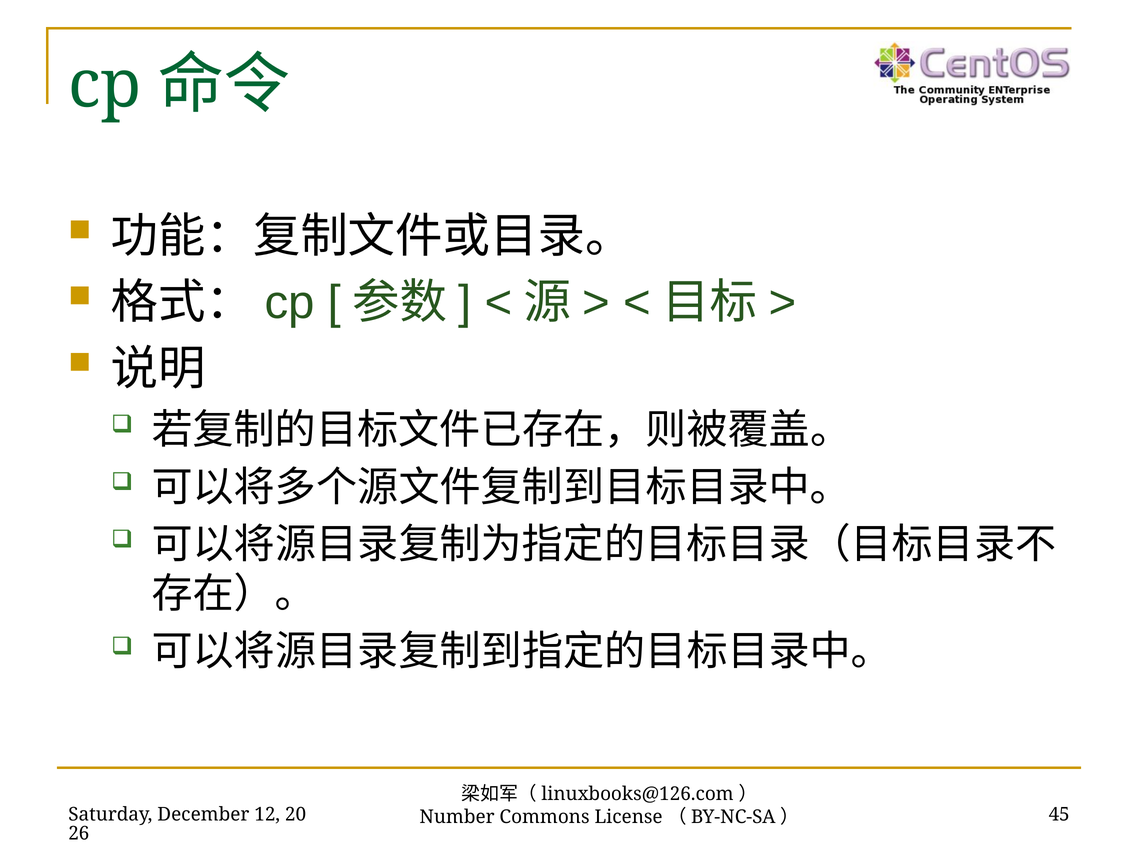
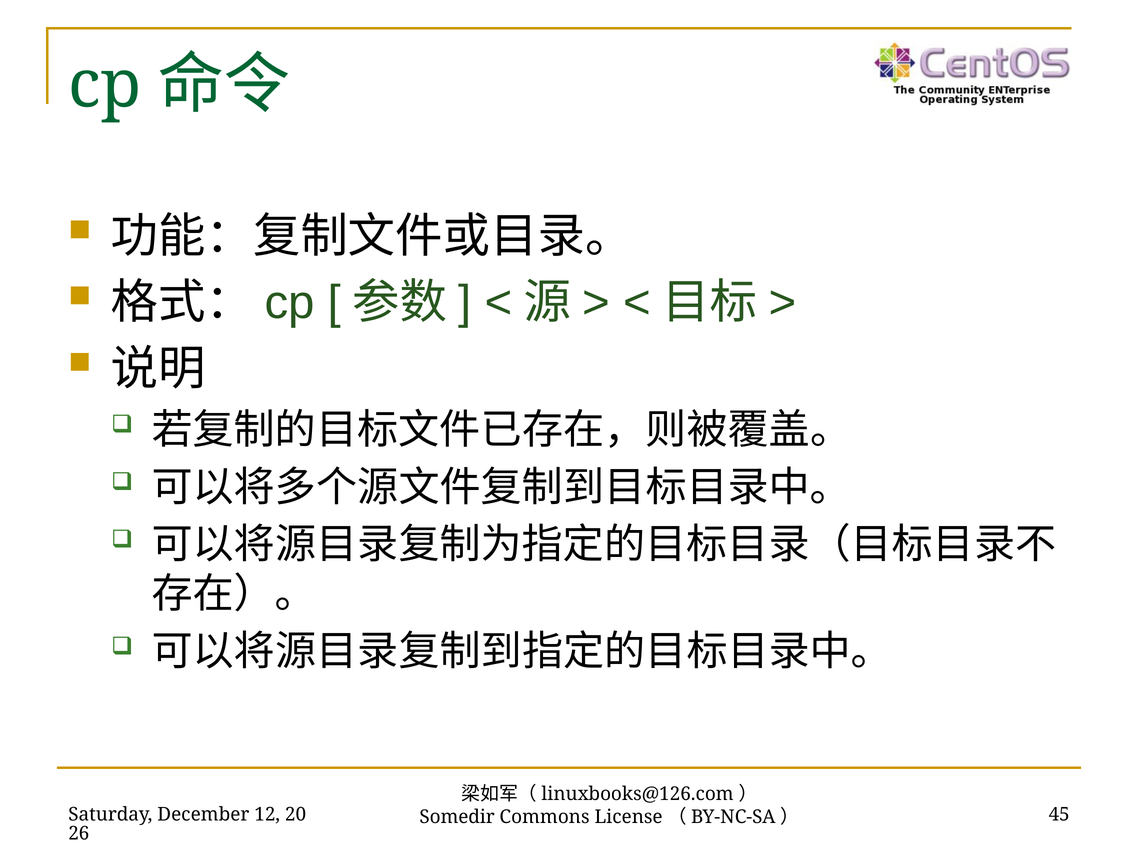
Number: Number -> Somedir (457, 817)
